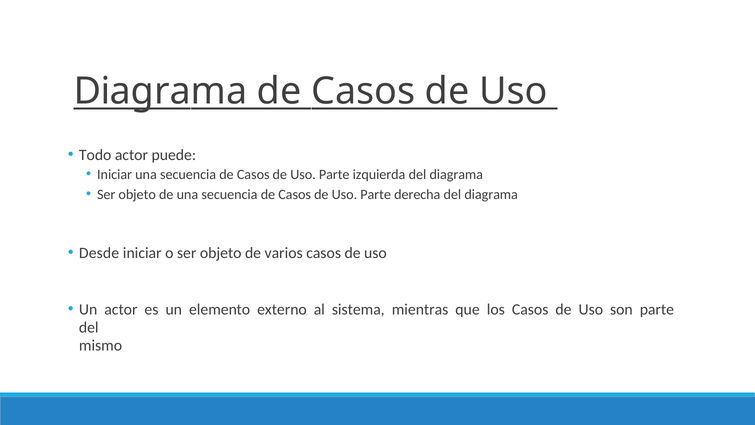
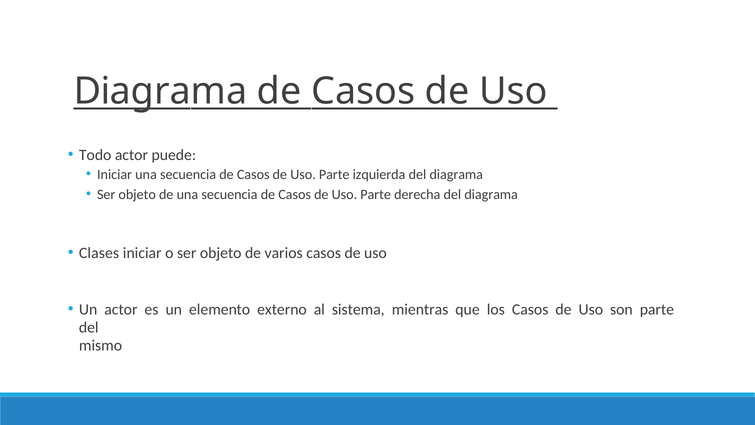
Desde: Desde -> Clases (99, 253)
